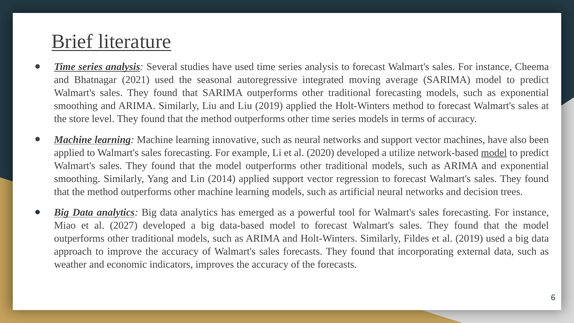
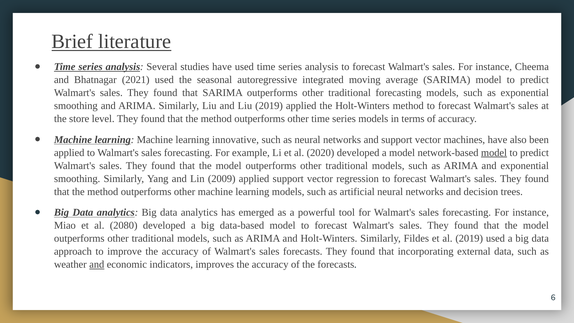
a utilize: utilize -> model (402, 153)
2014: 2014 -> 2009 (222, 179)
2027: 2027 -> 2080 (124, 225)
and underline: none -> present (97, 264)
